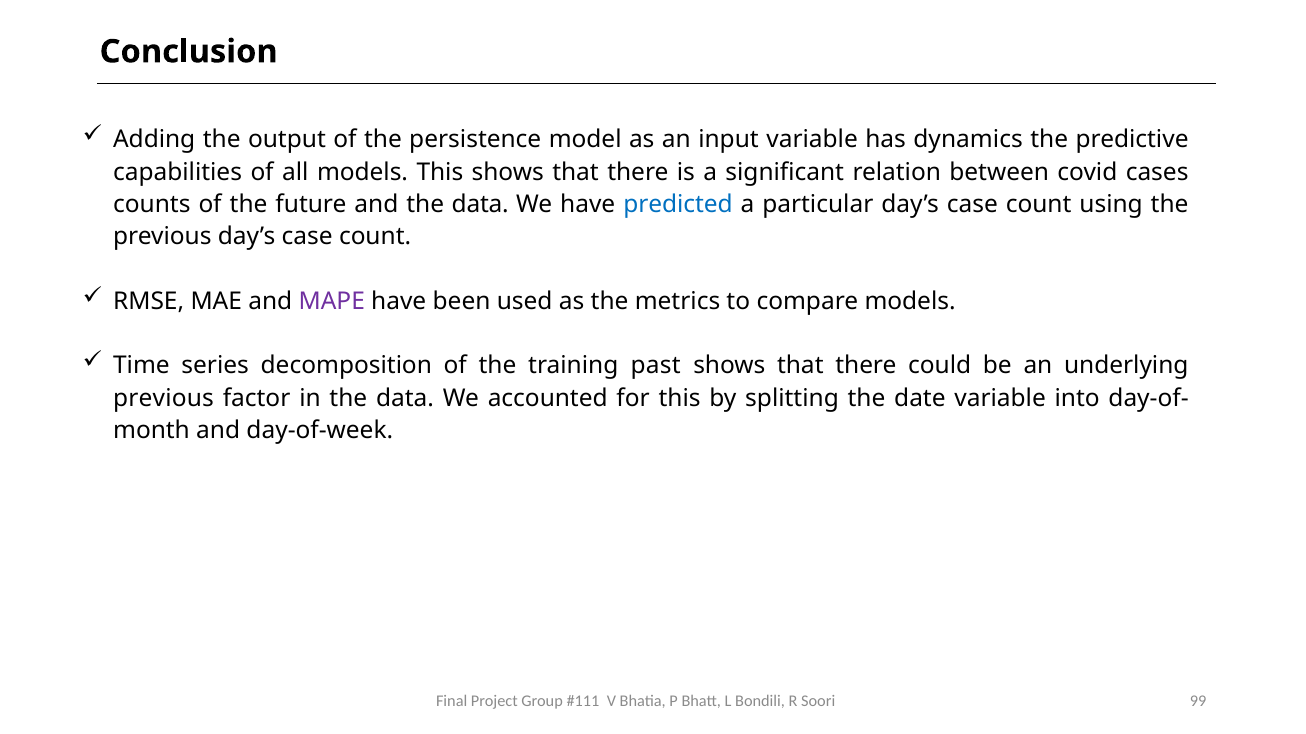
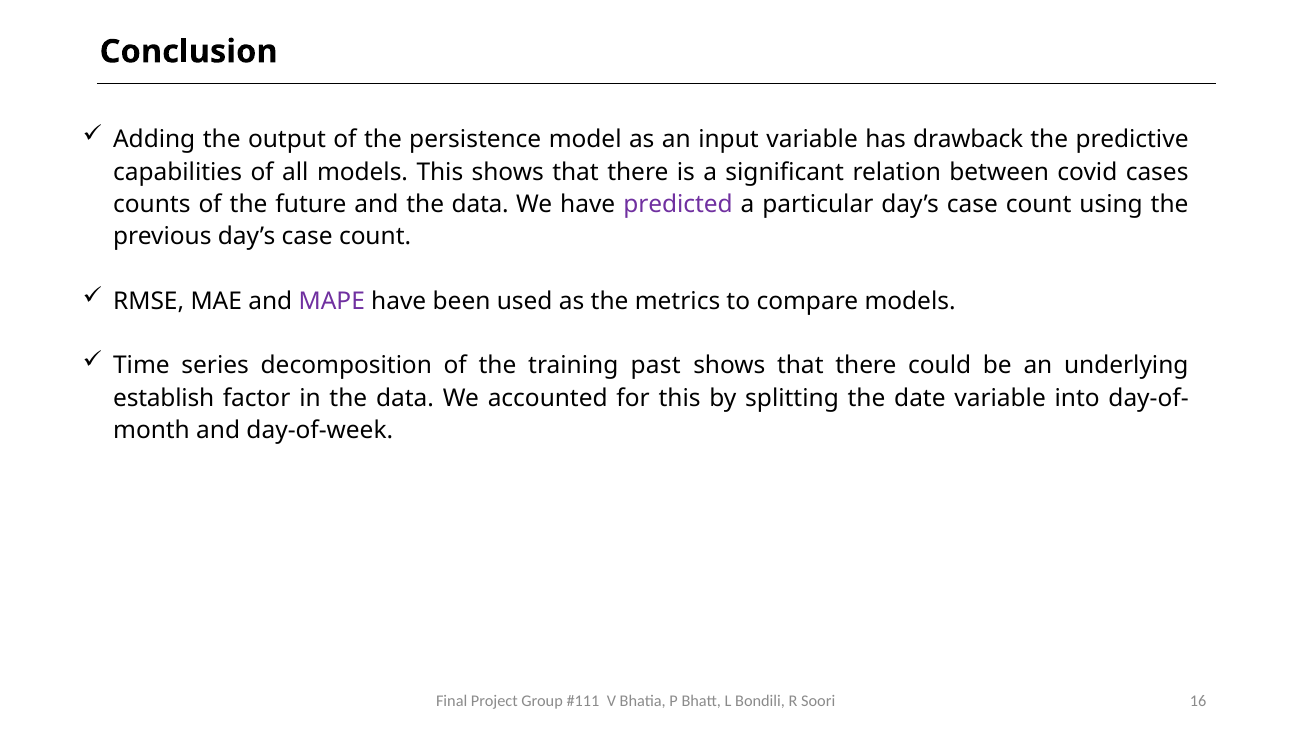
dynamics: dynamics -> drawback (968, 140)
predicted colour: blue -> purple (678, 204)
previous: previous -> establish (164, 398)
99: 99 -> 16 (1198, 701)
